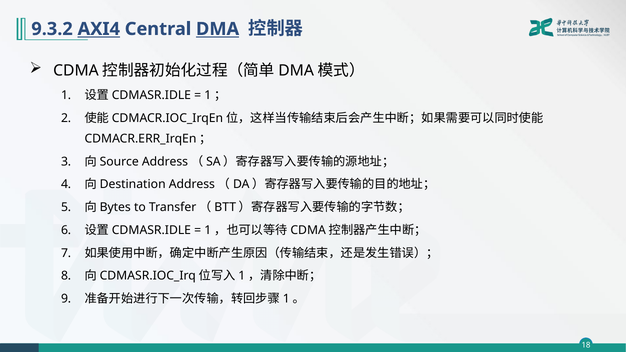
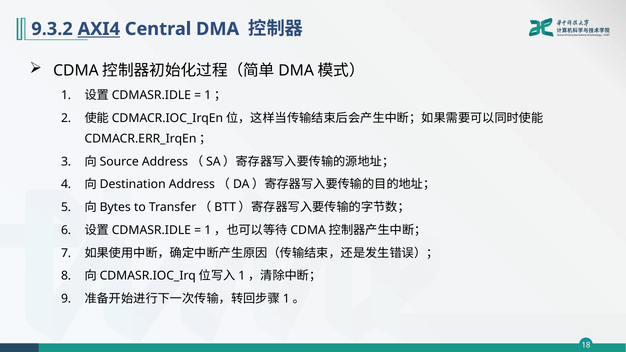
DMA underline: present -> none (218, 29)
